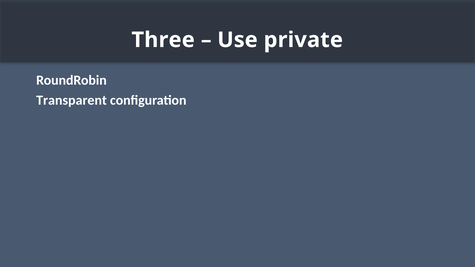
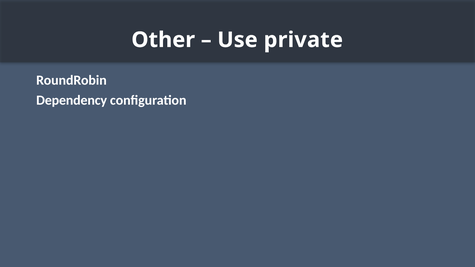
Three: Three -> Other (163, 40)
Transparent: Transparent -> Dependency (72, 100)
